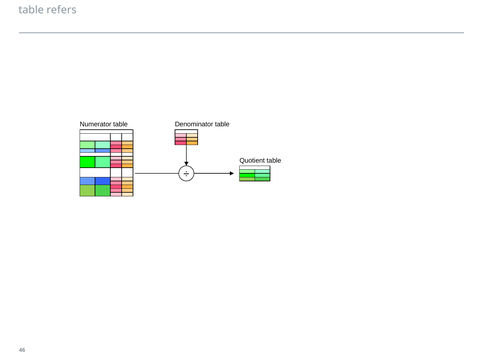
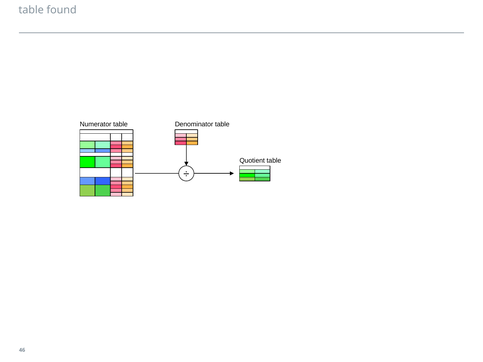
refers: refers -> found (62, 10)
